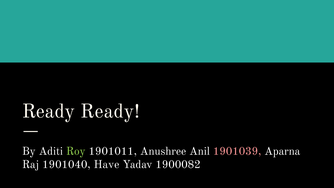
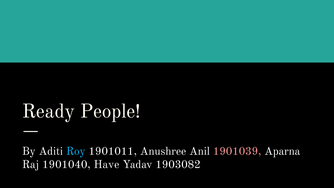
Ready Ready: Ready -> People (110, 111)
Roy colour: light green -> light blue (76, 151)
1900082: 1900082 -> 1903082 (178, 164)
